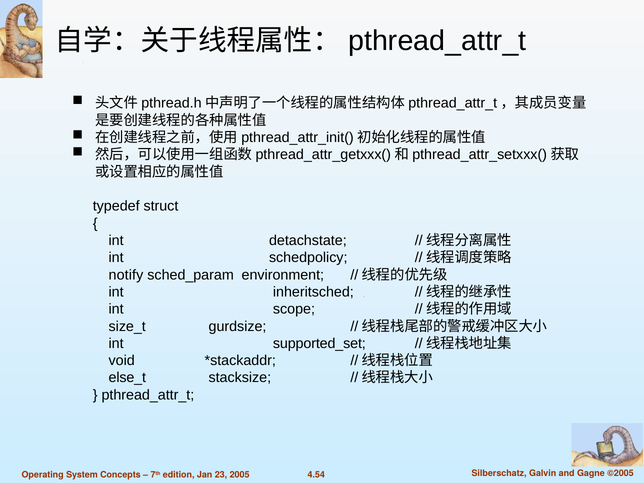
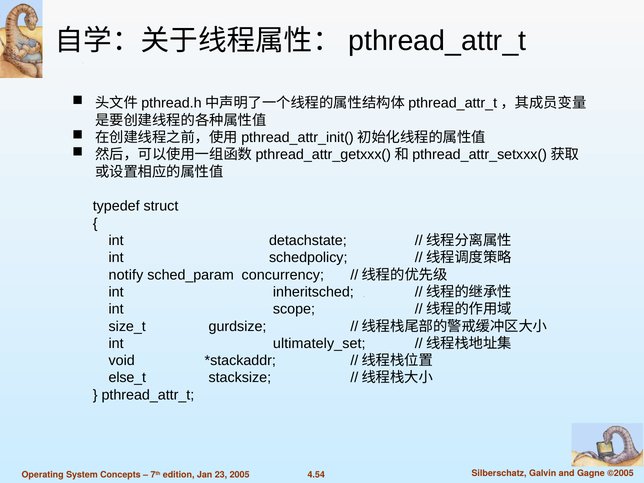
environment: environment -> concurrency (283, 275)
supported_set: supported_set -> ultimately_set (319, 343)
